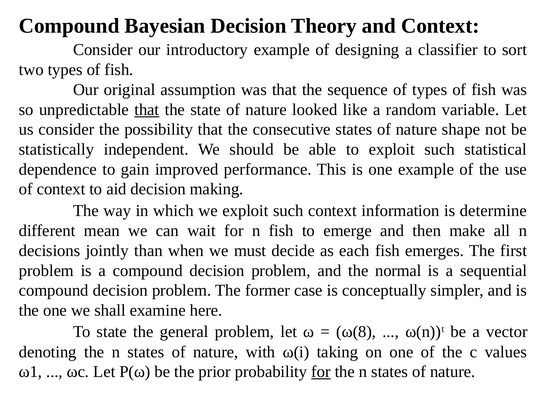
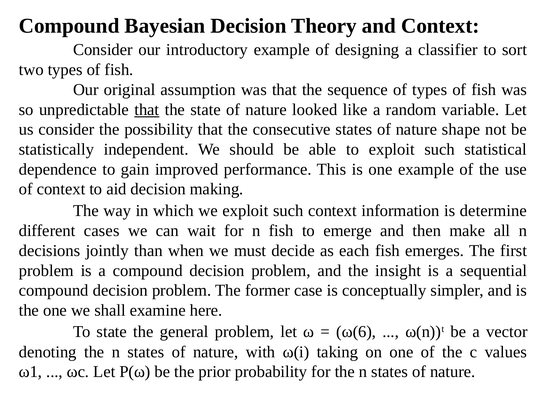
mean: mean -> cases (102, 230)
normal: normal -> insight (398, 270)
ω(8: ω(8 -> ω(6 (356, 331)
for underline: present -> none (321, 371)
